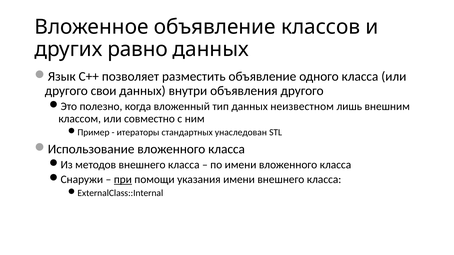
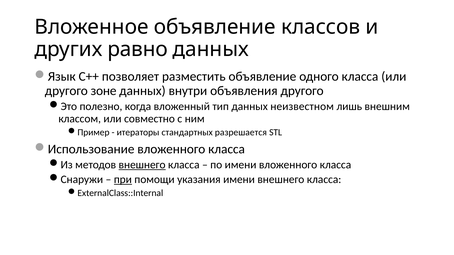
свои: свои -> зоне (104, 91)
унаследован: унаследован -> разрешается (241, 133)
внешнего underline: none -> present (142, 165)
